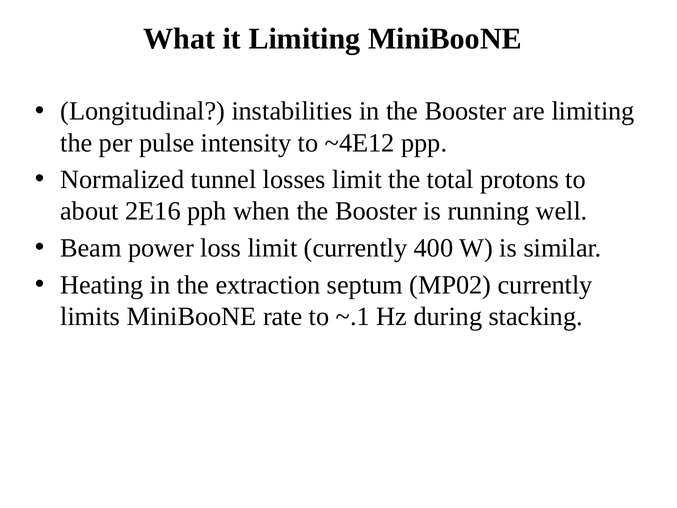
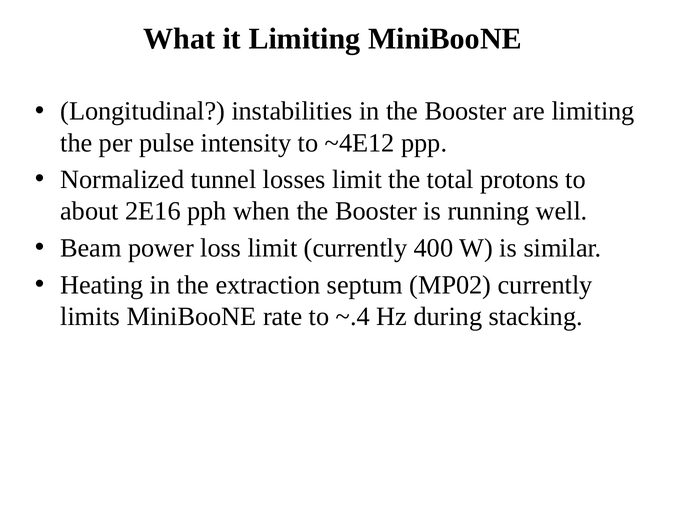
~.1: ~.1 -> ~.4 (353, 316)
